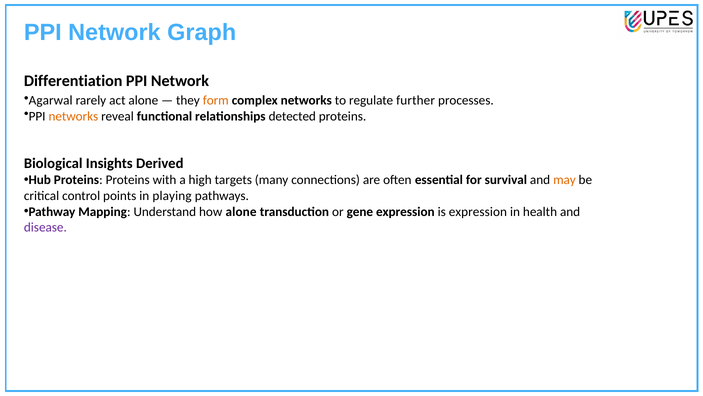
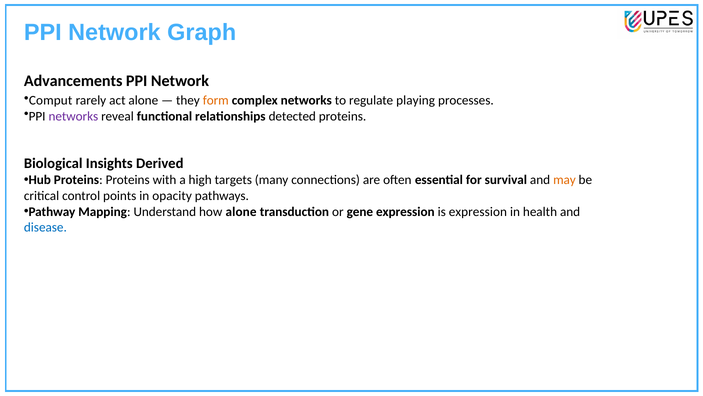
Differentiation: Differentiation -> Advancements (73, 81)
Agarwal: Agarwal -> Comput (51, 100)
further: further -> playing (416, 100)
networks colour: orange -> purple (73, 116)
playing: playing -> opacity (172, 196)
disease colour: purple -> blue (45, 227)
